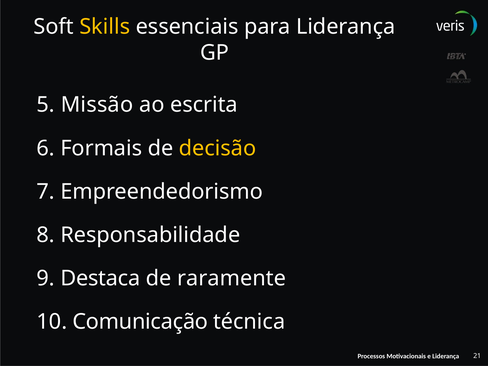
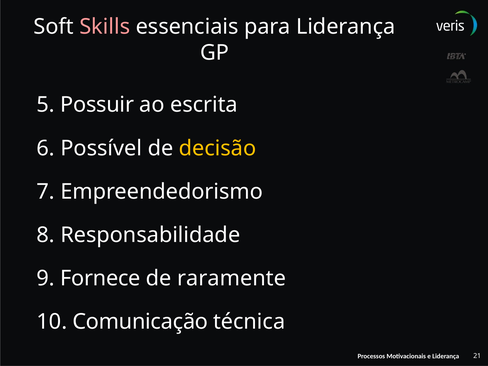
Skills colour: yellow -> pink (105, 27)
Missão: Missão -> Possuir (97, 105)
Formais: Formais -> Possível (101, 148)
Destaca: Destaca -> Fornece (100, 278)
